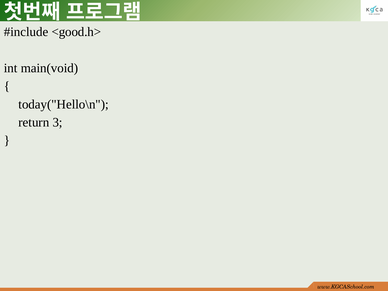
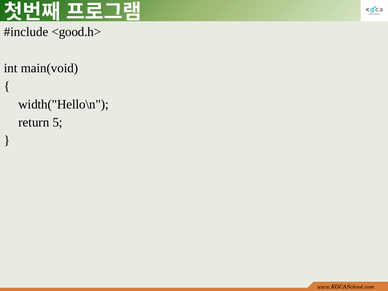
today("Hello\n: today("Hello\n -> width("Hello\n (64, 104)
3: 3 -> 5 (58, 122)
